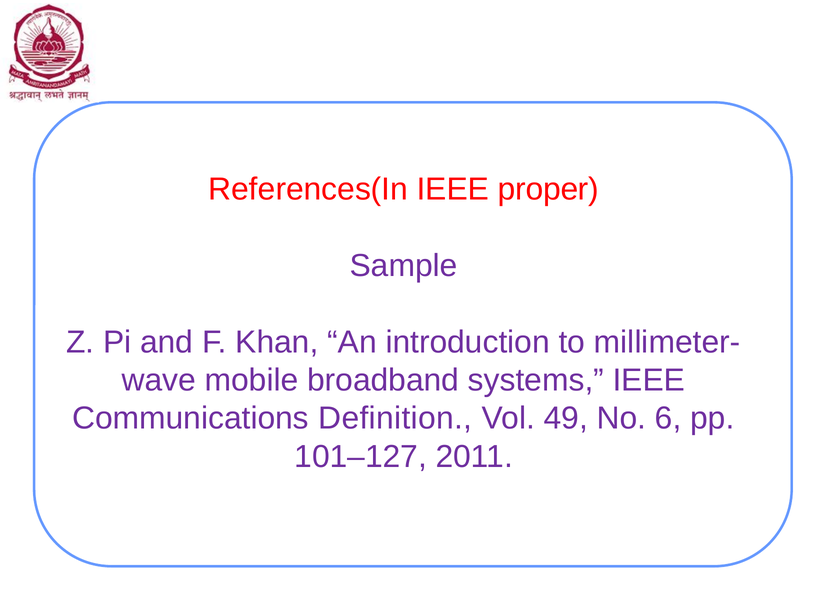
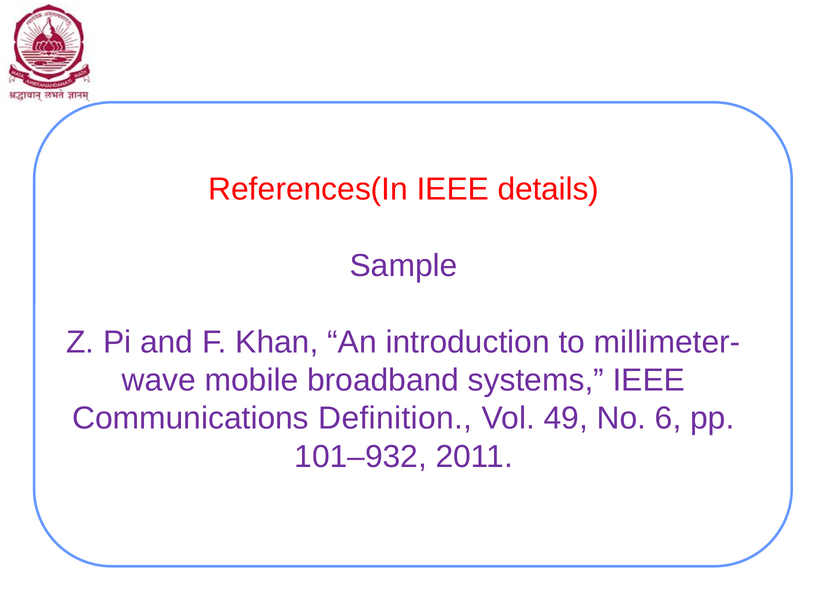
proper: proper -> details (548, 189)
101–127: 101–127 -> 101–932 (361, 457)
